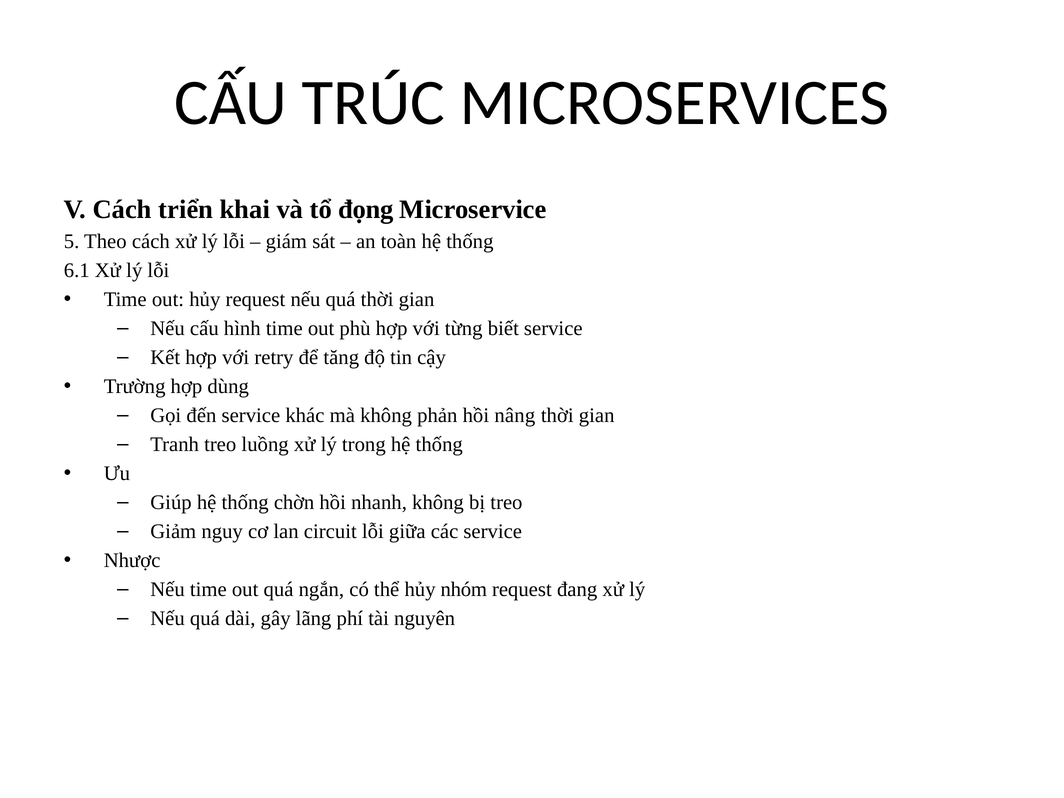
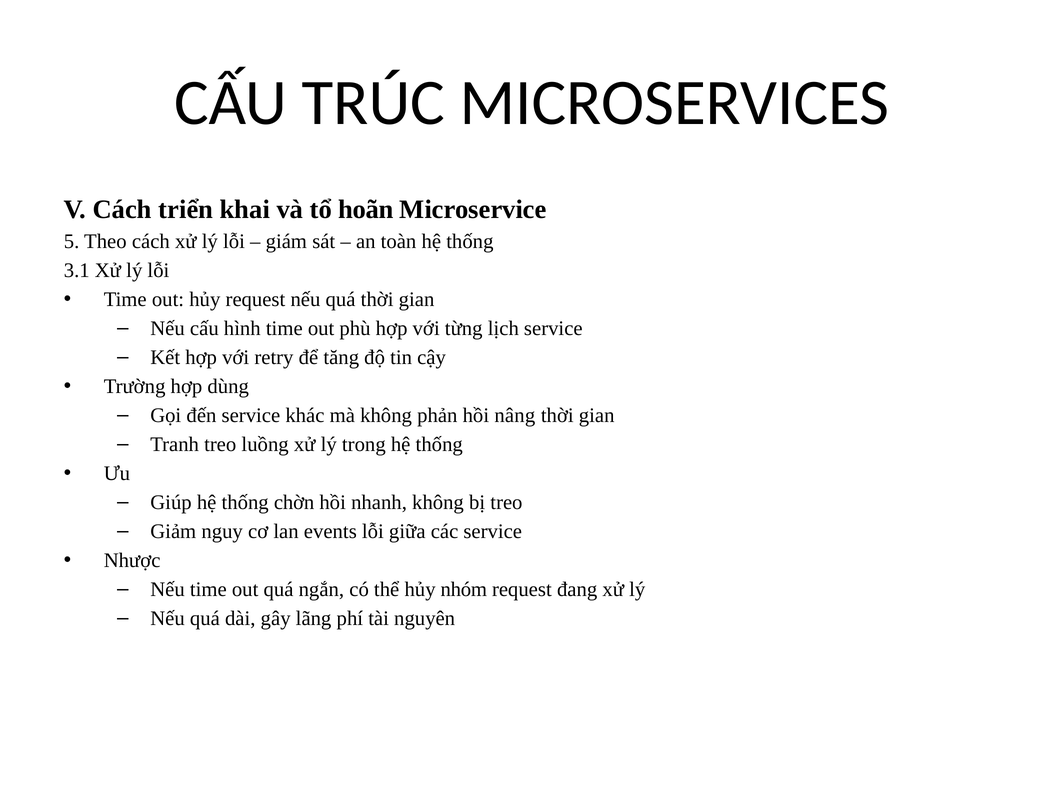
đọng: đọng -> hoãn (366, 209)
6.1: 6.1 -> 3.1 (77, 270)
biết: biết -> lịch (503, 328)
circuit: circuit -> events (330, 531)
